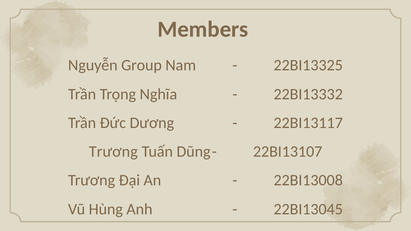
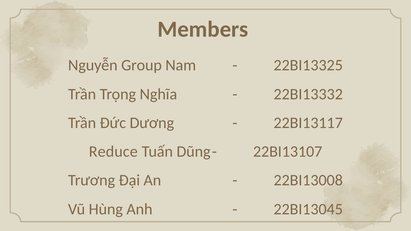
Trương: Trương -> Reduce (113, 152)
